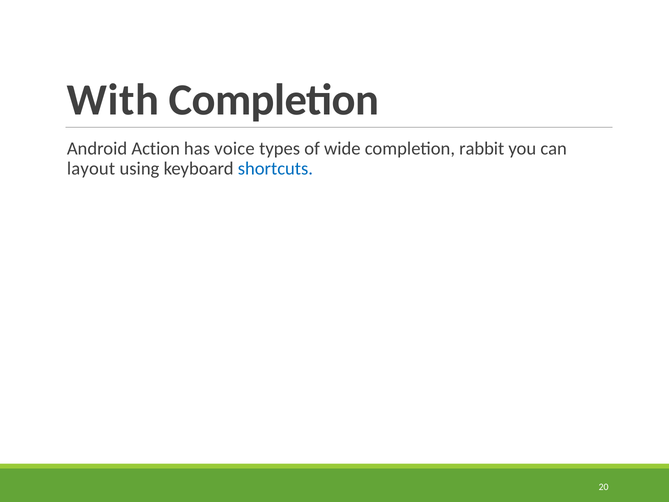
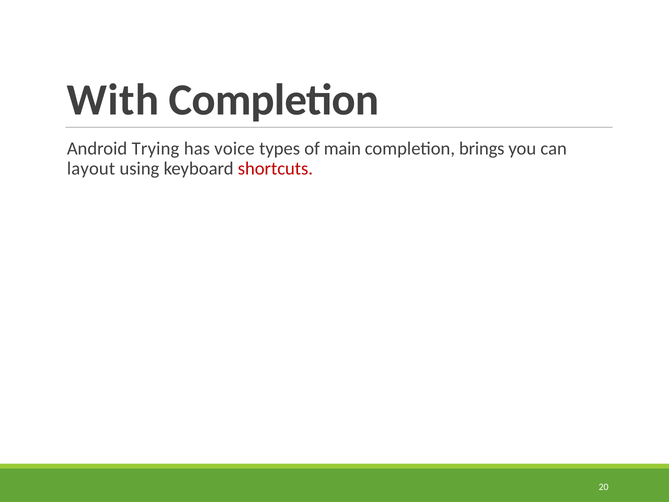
Action: Action -> Trying (156, 148)
wide: wide -> main (342, 148)
rabbit: rabbit -> brings (482, 148)
shortcuts colour: blue -> red (275, 168)
